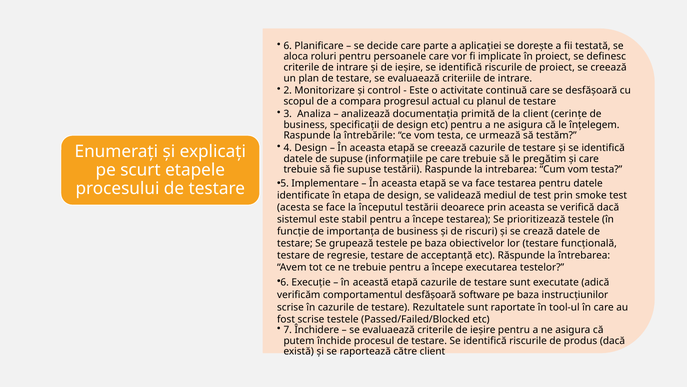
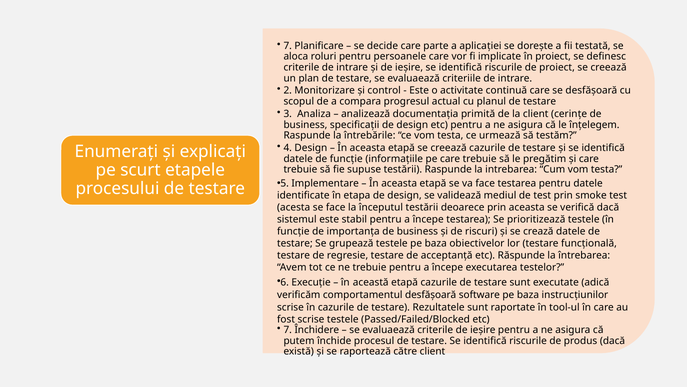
6: 6 -> 7 (288, 46)
de supuse: supuse -> funcție (346, 159)
